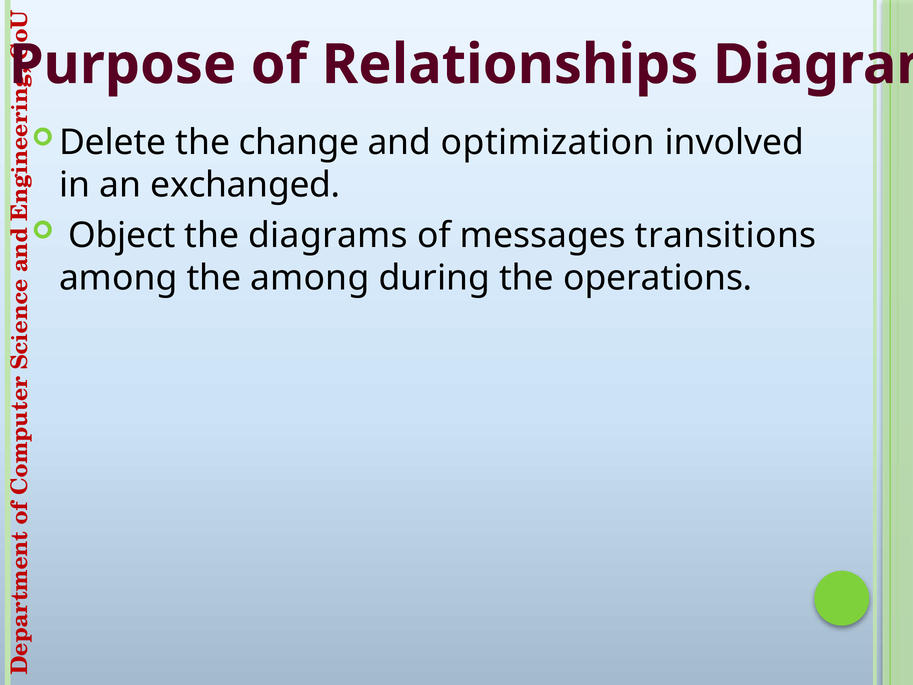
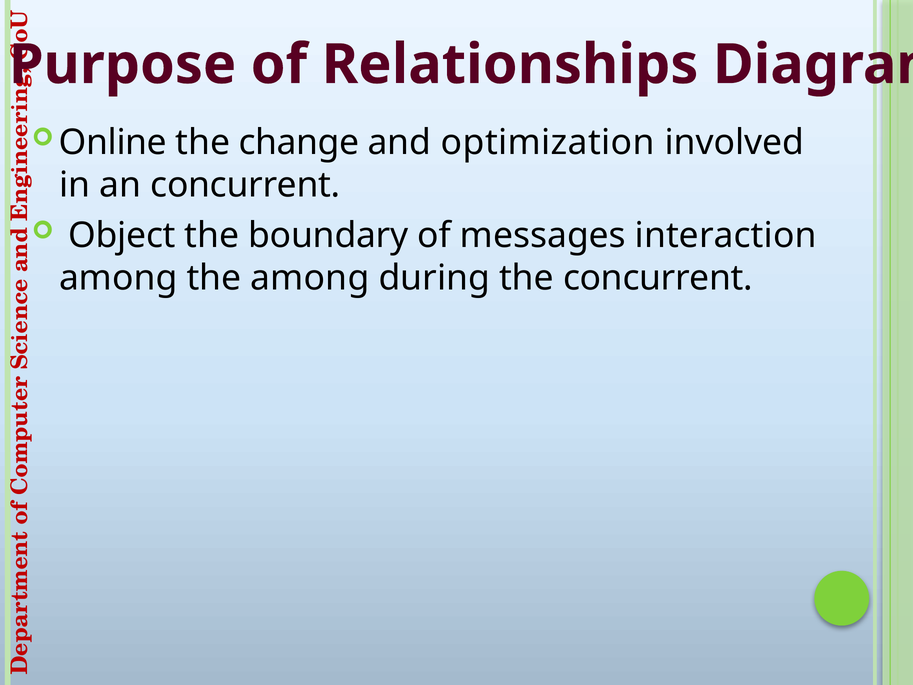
Delete: Delete -> Online (113, 142)
an exchanged: exchanged -> concurrent (245, 185)
diagrams: diagrams -> boundary (328, 235)
transitions: transitions -> interaction (726, 235)
the operations: operations -> concurrent (658, 278)
